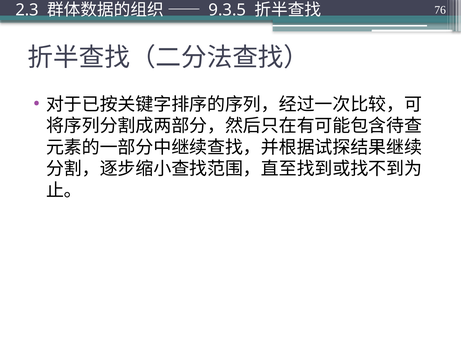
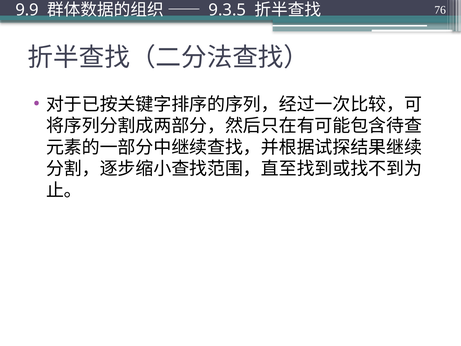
2.3: 2.3 -> 9.9 (27, 10)
